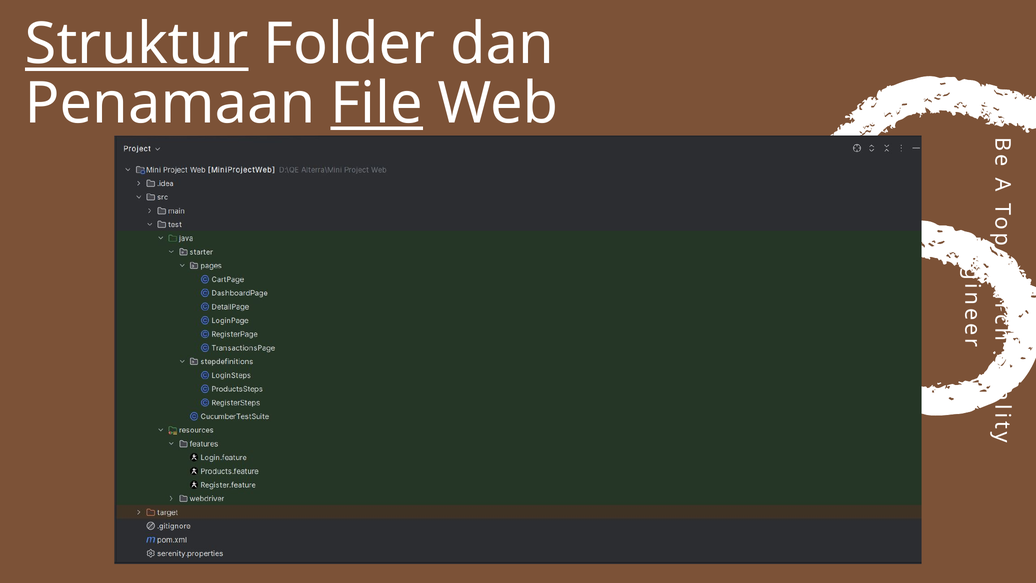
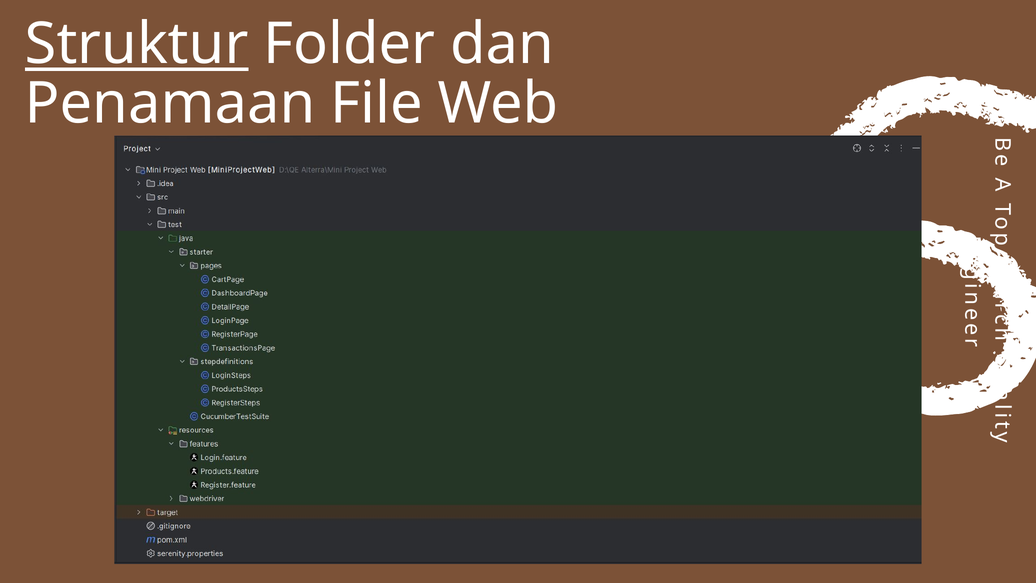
File underline: present -> none (377, 103)
